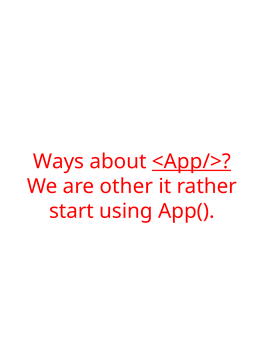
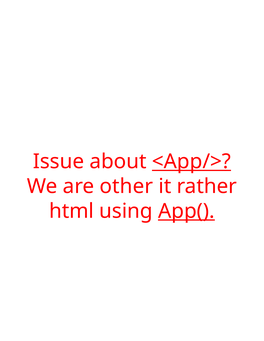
Ways: Ways -> Issue (59, 162)
start: start -> html (72, 212)
App( underline: none -> present (186, 212)
